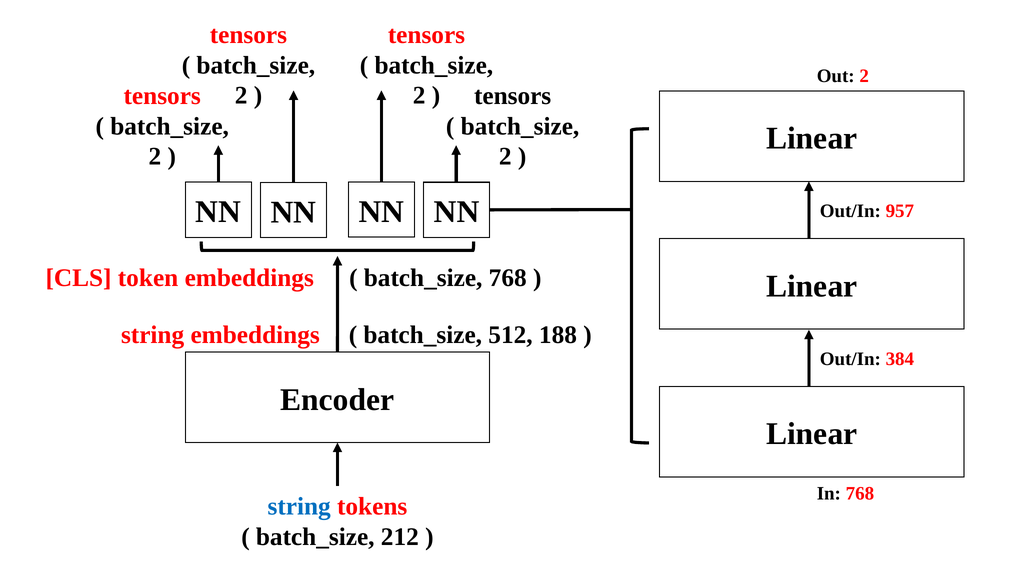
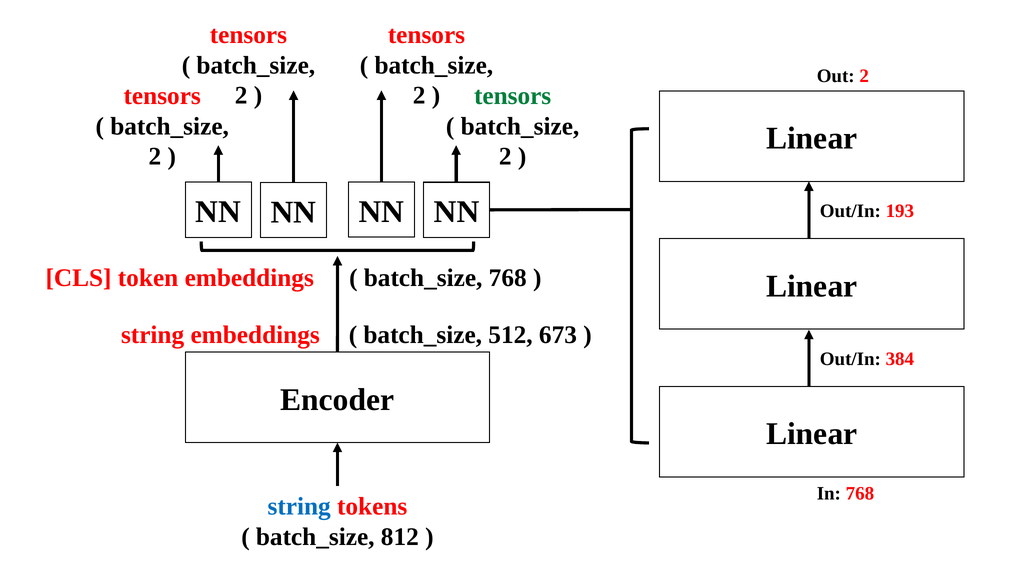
tensors colour: black -> green (513, 96)
957: 957 -> 193 (900, 211)
188: 188 -> 673 (558, 335)
212: 212 -> 812 (400, 537)
